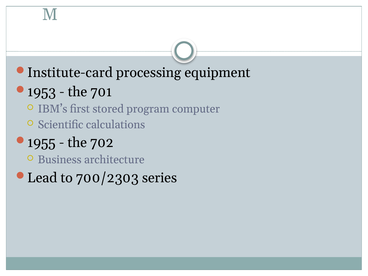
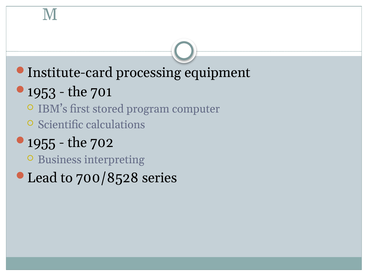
architecture: architecture -> interpreting (114, 160)
700/2303: 700/2303 -> 700/8528 (107, 178)
